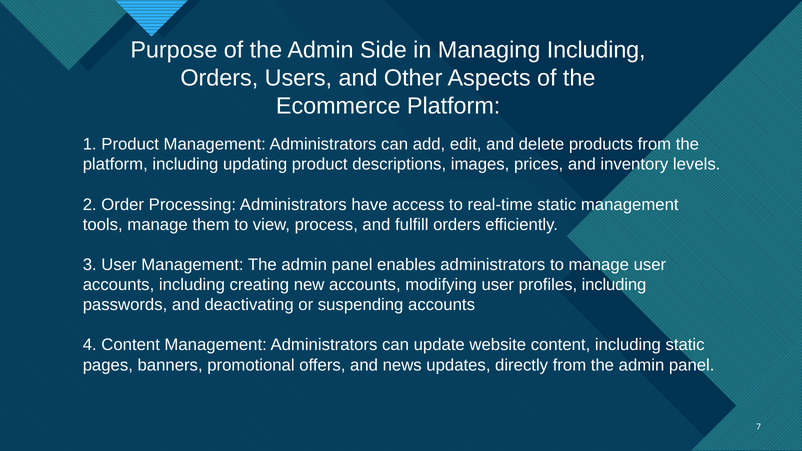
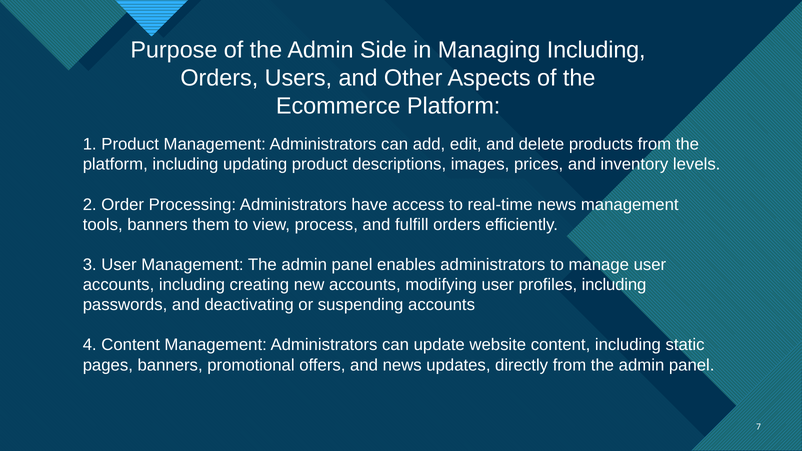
real-time static: static -> news (557, 205)
tools manage: manage -> banners (158, 225)
